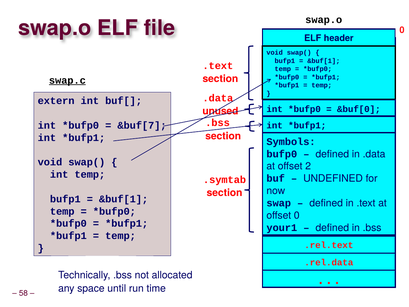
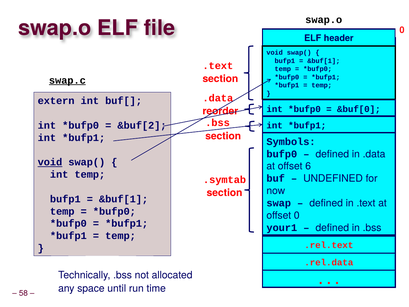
unused: unused -> reorder (220, 111)
&buf[7: &buf[7 -> &buf[2 (142, 125)
void underline: none -> present (50, 162)
2: 2 -> 6 (308, 166)
